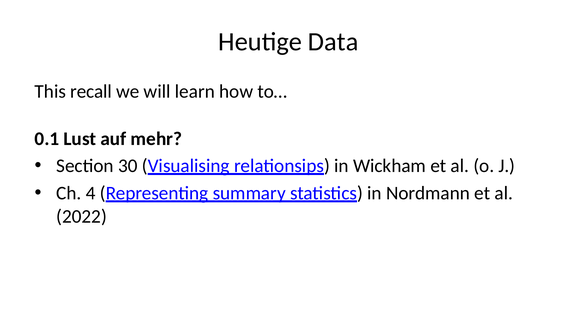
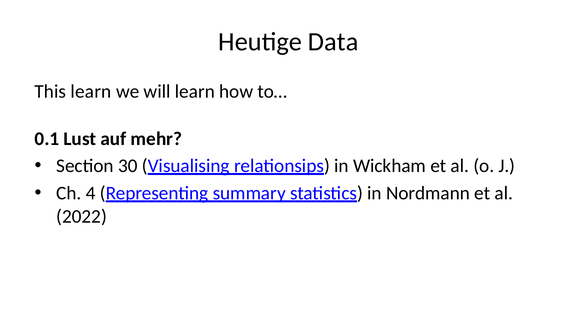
This recall: recall -> learn (91, 92)
